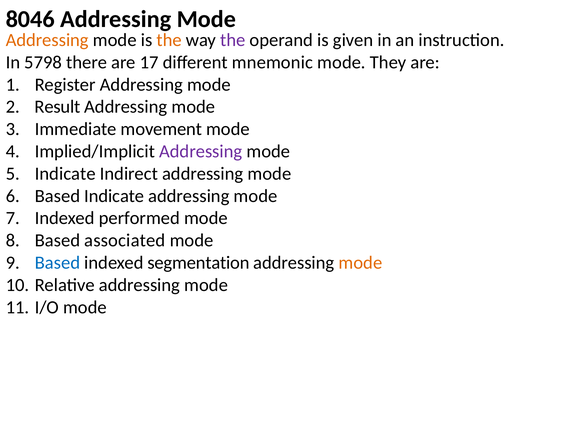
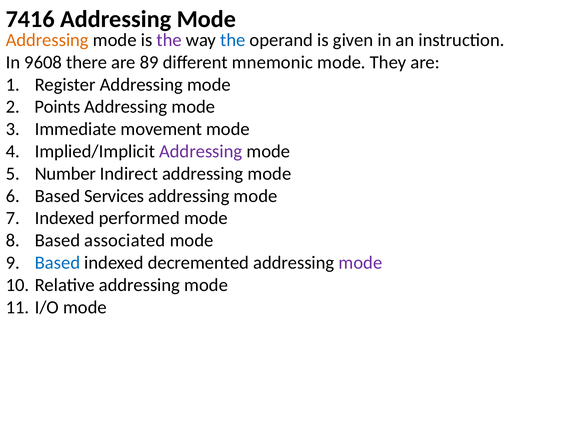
8046: 8046 -> 7416 (30, 19)
the colour: orange -> purple (169, 40)
the colour: purple -> blue (233, 40)
5798: 5798 -> 9608 (43, 62)
17: 17 -> 89 (149, 62)
Result: Result -> Points (58, 107)
Indicate: Indicate -> Number (65, 174)
Based Indicate: Indicate -> Services (114, 196)
segmentation: segmentation -> decremented (198, 263)
mode colour: orange -> purple (360, 263)
